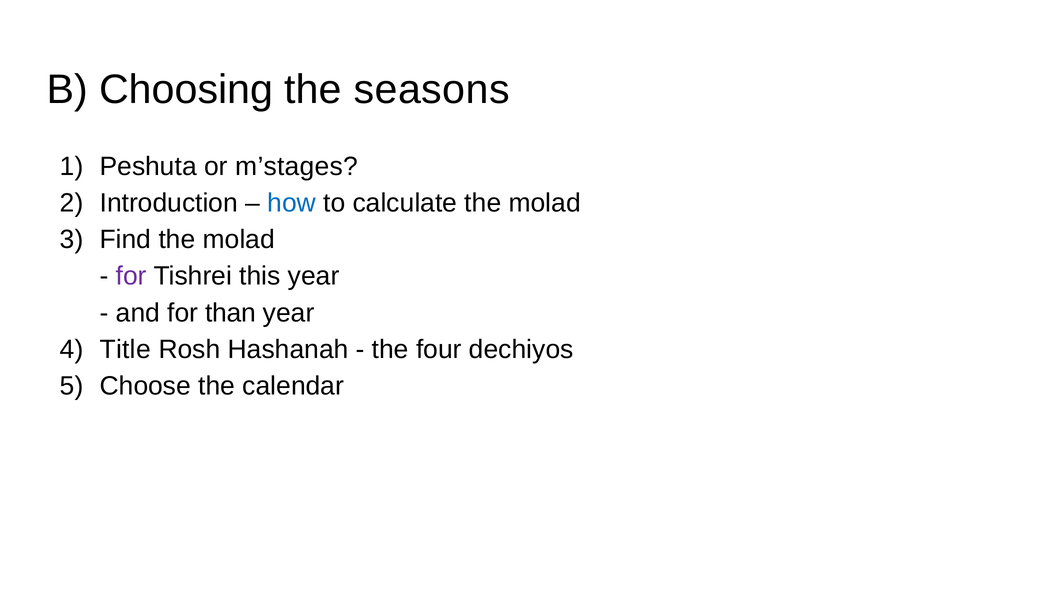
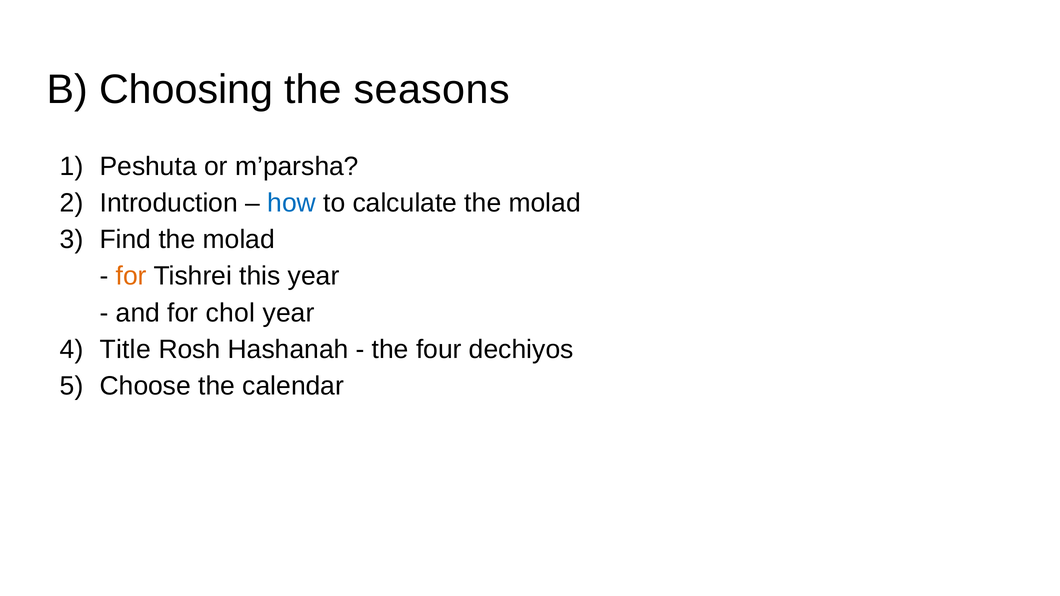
m’stages: m’stages -> m’parsha (297, 167)
for colour: purple -> orange (131, 276)
than: than -> chol (230, 313)
